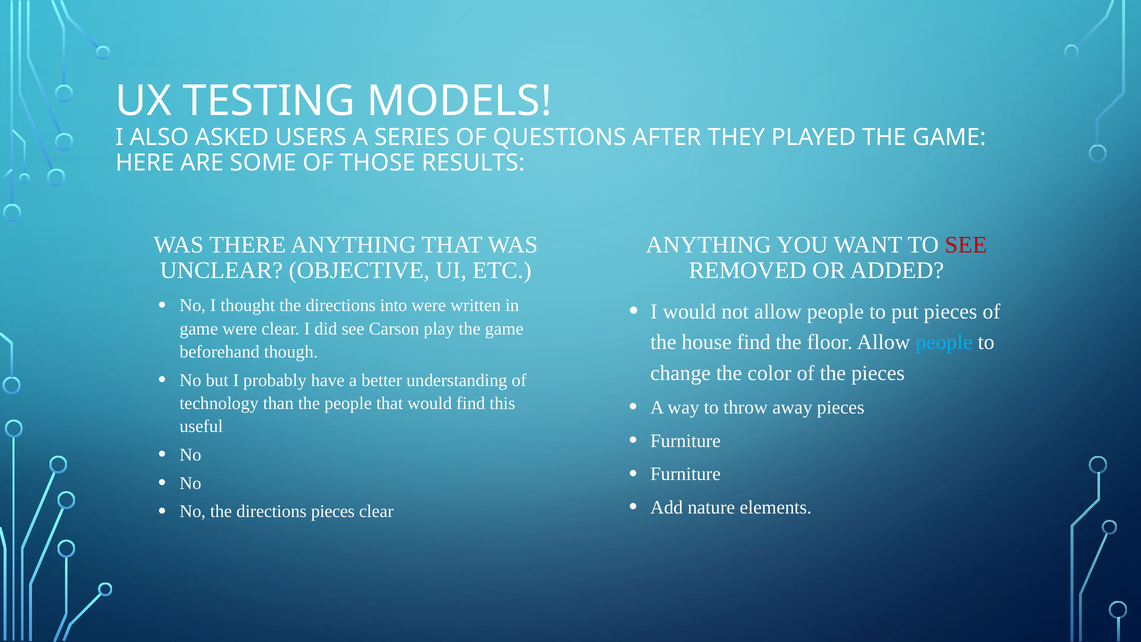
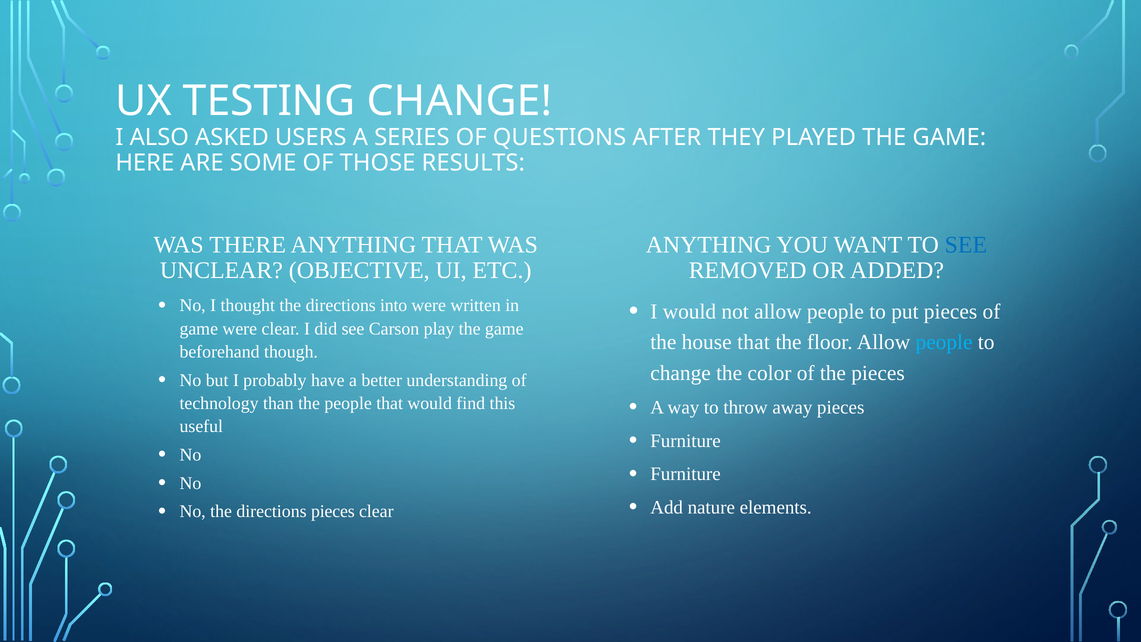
TESTING MODELS: MODELS -> CHANGE (459, 101)
SEE colour: red -> blue (966, 245)
house find: find -> that (753, 342)
